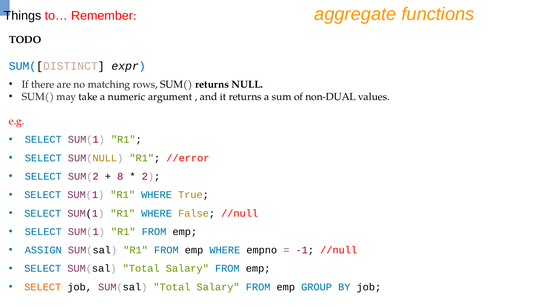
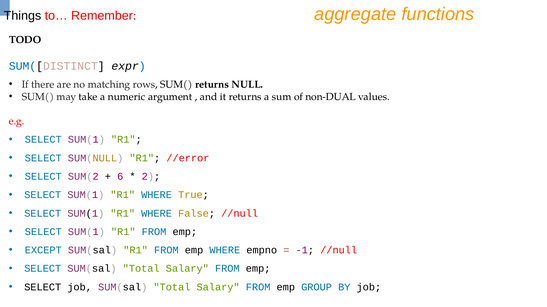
8: 8 -> 6 (120, 177)
ASSIGN: ASSIGN -> EXCEPT (43, 251)
SELECT colour: orange -> black (43, 288)
